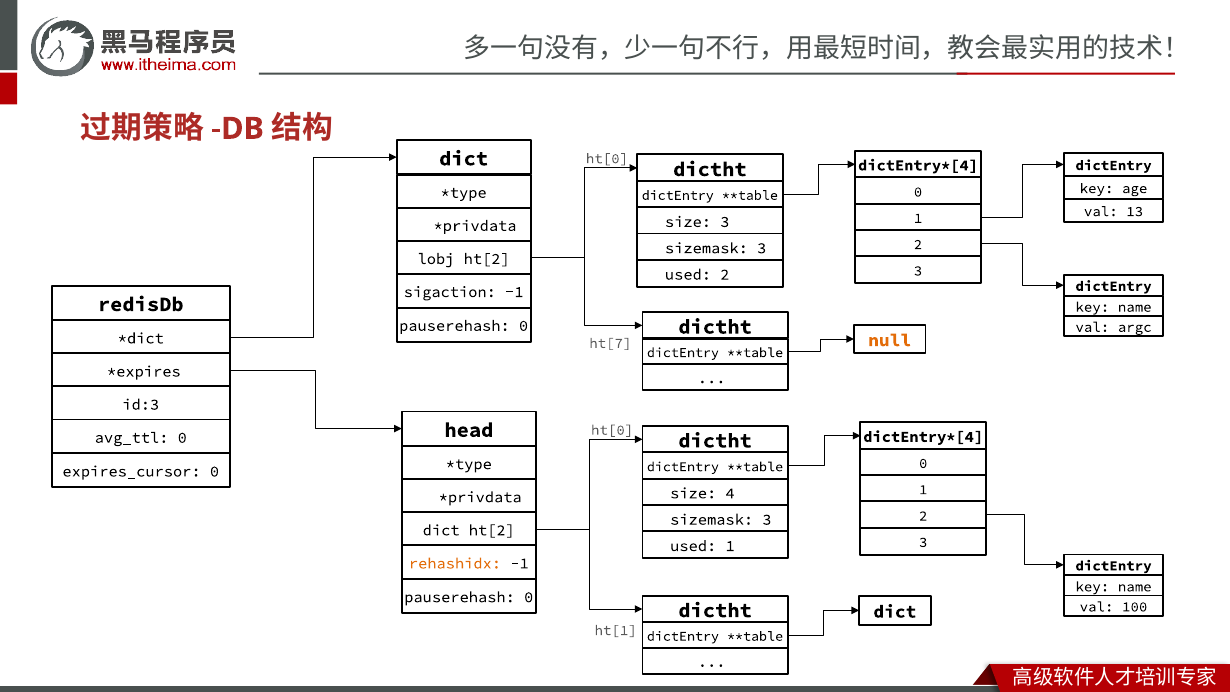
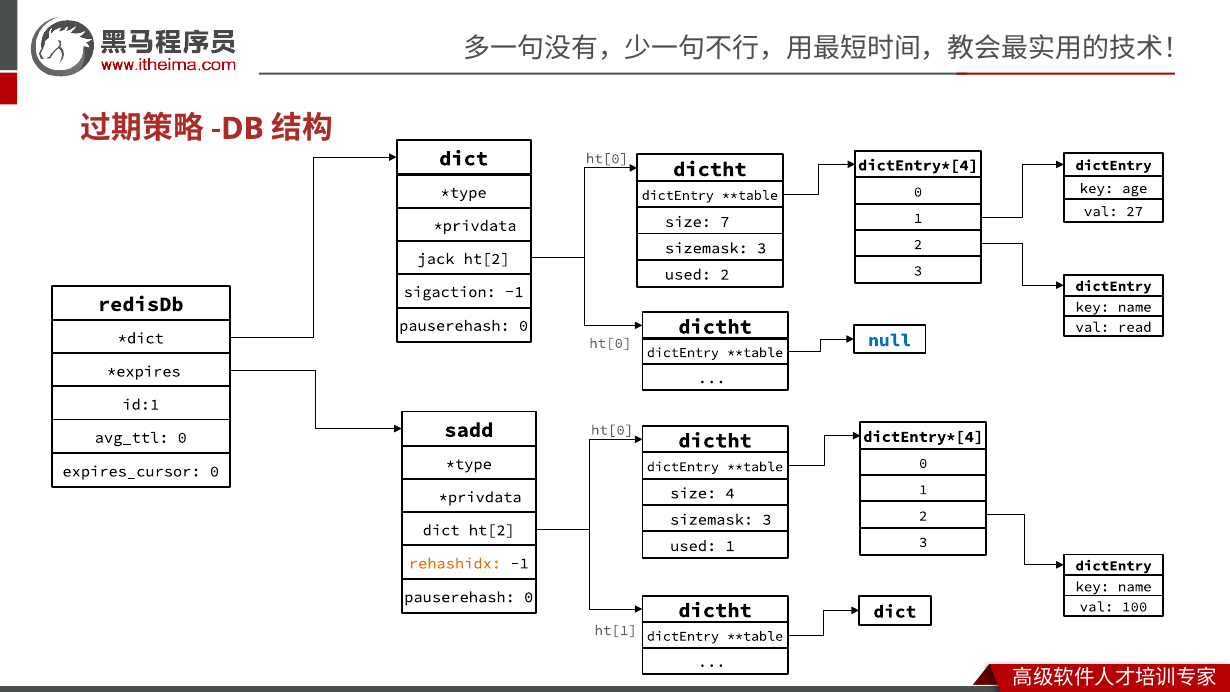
13: 13 -> 27 (1135, 211)
size 3: 3 -> 7 (725, 222)
lobj: lobj -> jack (436, 259)
argc: argc -> read (1135, 327)
null colour: orange -> blue (890, 340)
ht[7: ht[7 -> ht[0 (610, 343)
id:3: id:3 -> id:1 (141, 404)
head: head -> sadd (469, 430)
